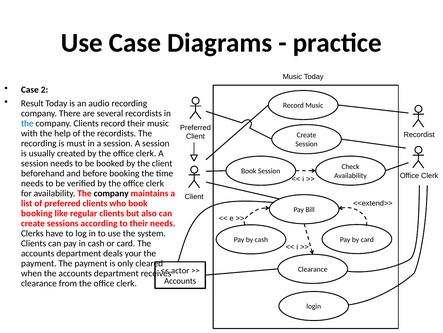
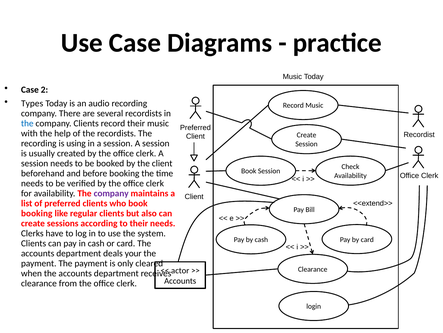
Result: Result -> Types (32, 103)
must: must -> using (76, 143)
company colour: black -> purple (111, 193)
